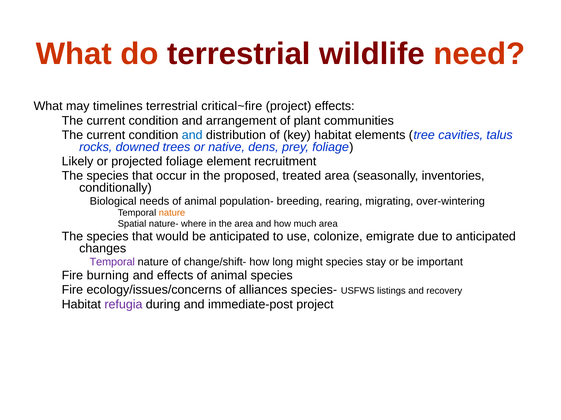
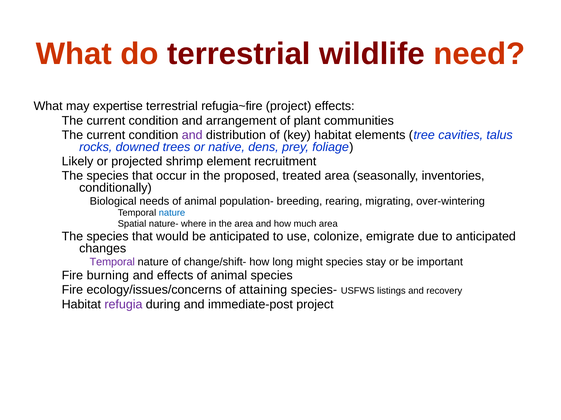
timelines: timelines -> expertise (118, 106)
critical~fire: critical~fire -> refugia~fire (232, 106)
and colour: blue -> purple (192, 135)
projected foliage: foliage -> shrimp (184, 162)
nature colour: orange -> blue (172, 213)
alliances: alliances -> attaining (263, 290)
